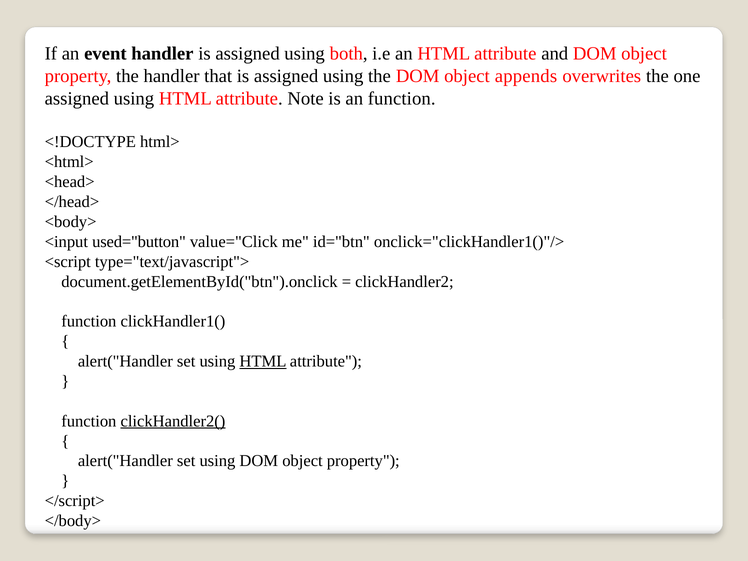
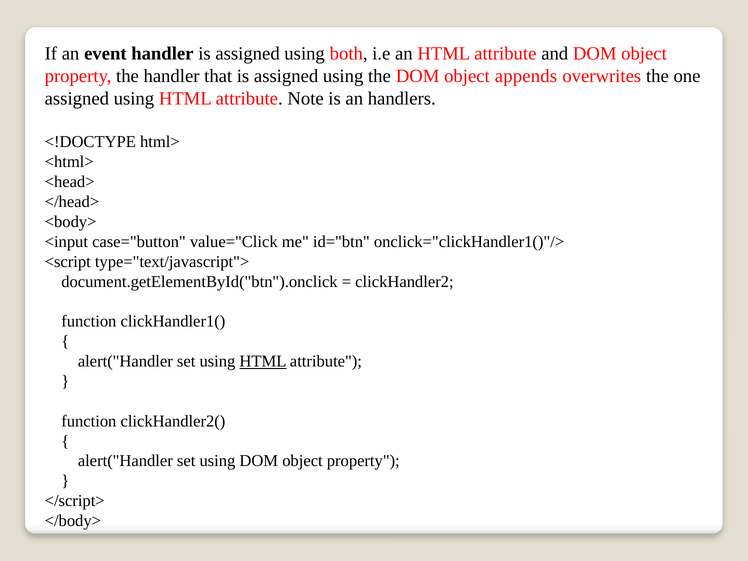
an function: function -> handlers (402, 98)
used="button: used="button -> case="button (139, 242)
clickHandler2( underline: present -> none (173, 421)
